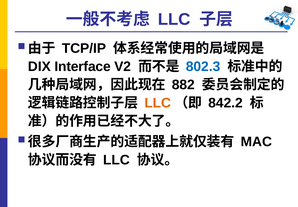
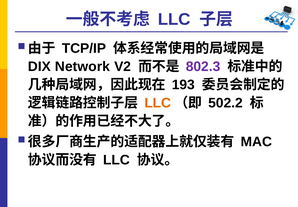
Interface: Interface -> Network (82, 66)
802.3 colour: blue -> purple (203, 66)
882: 882 -> 193 (183, 85)
842.2: 842.2 -> 502.2 (226, 103)
